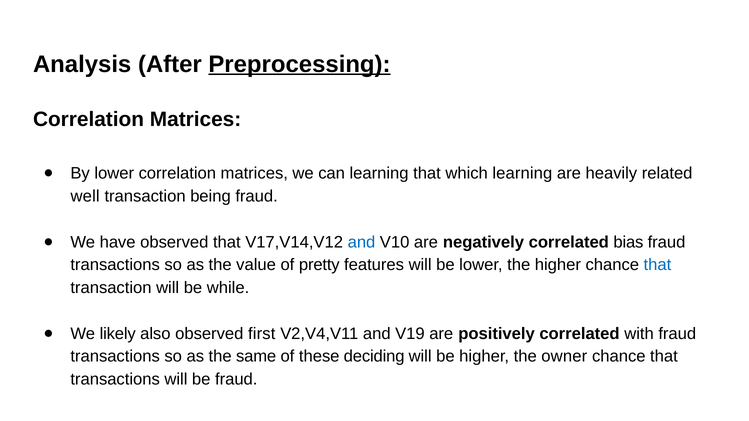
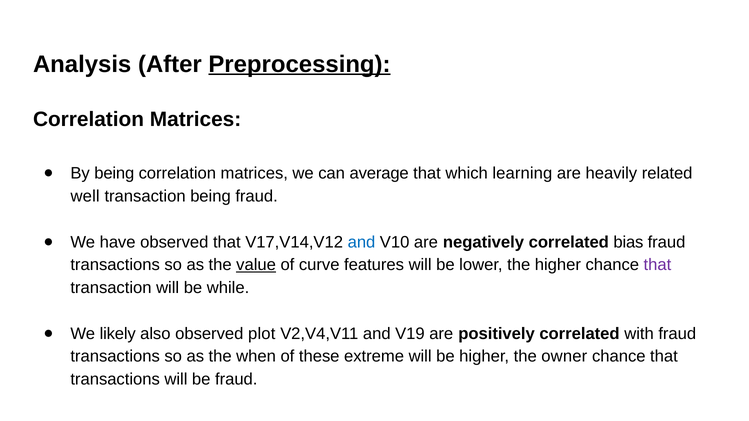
By lower: lower -> being (114, 173)
can learning: learning -> average (379, 173)
value underline: none -> present (256, 265)
pretty: pretty -> curve (319, 265)
that colour: blue -> purple (657, 265)
first: first -> plot (262, 334)
same: same -> when (256, 357)
deciding: deciding -> extreme (374, 357)
